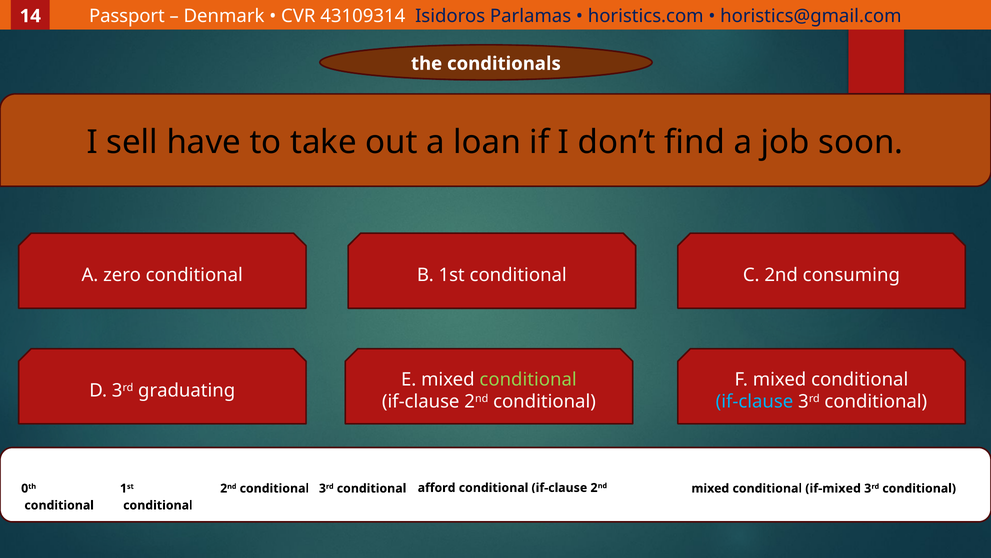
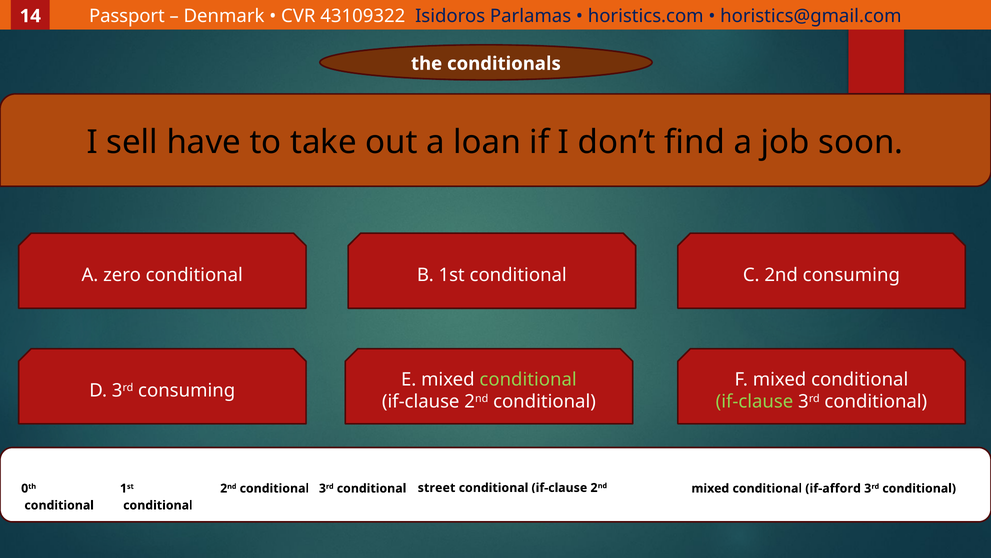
43109314: 43109314 -> 43109322 (363, 16)
3rd graduating: graduating -> consuming (187, 390)
if-clause colour: light blue -> light green (755, 401)
afford: afford -> street (437, 487)
if-mixed: if-mixed -> if-afford (833, 488)
